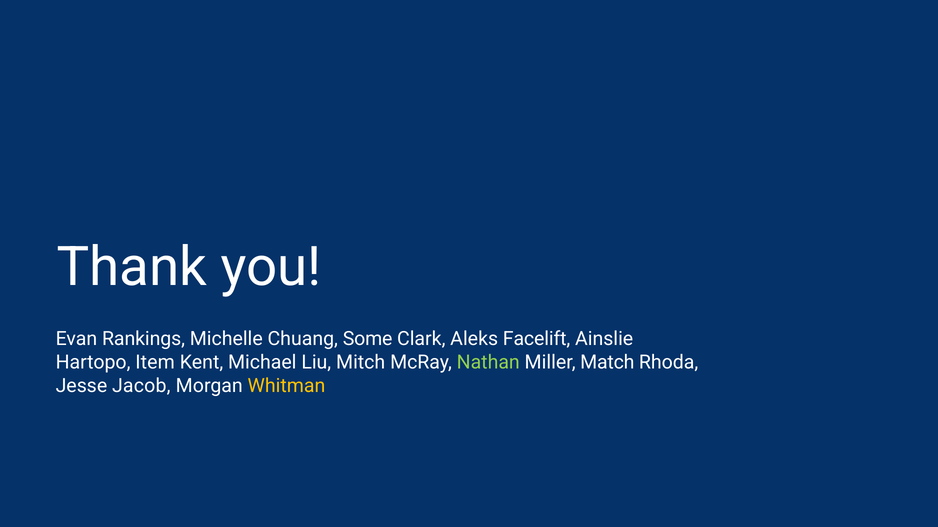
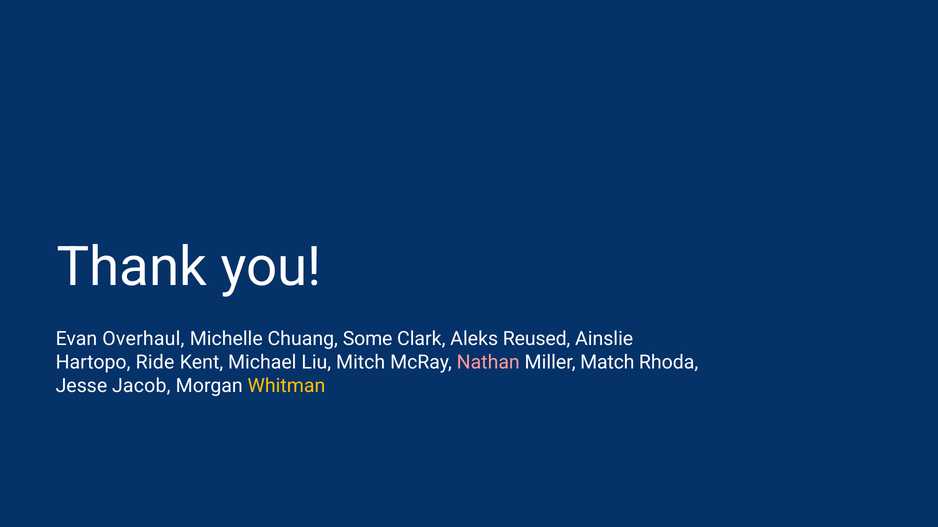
Rankings: Rankings -> Overhaul (143, 339)
Facelift: Facelift -> Reused (537, 339)
Item: Item -> Ride (155, 363)
Nathan colour: light green -> pink (488, 363)
